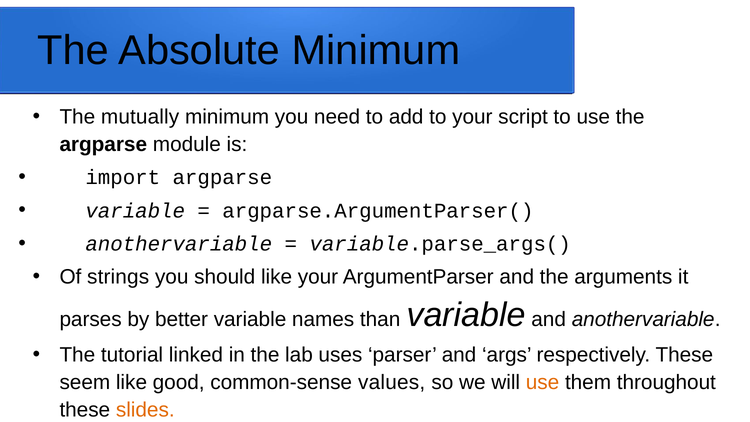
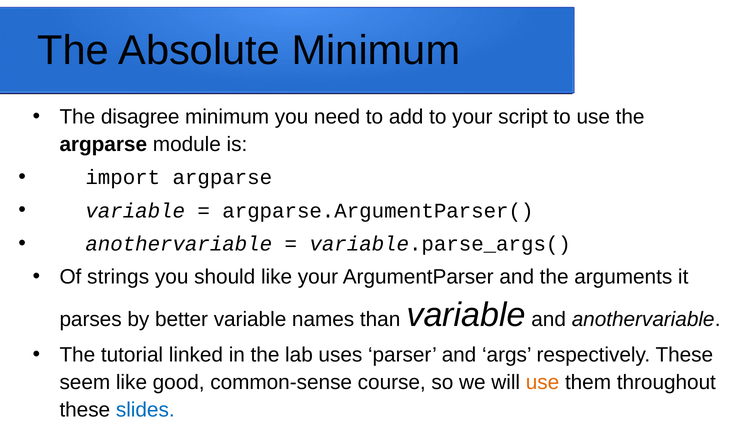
mutually: mutually -> disagree (140, 117)
values: values -> course (392, 382)
slides colour: orange -> blue (145, 410)
